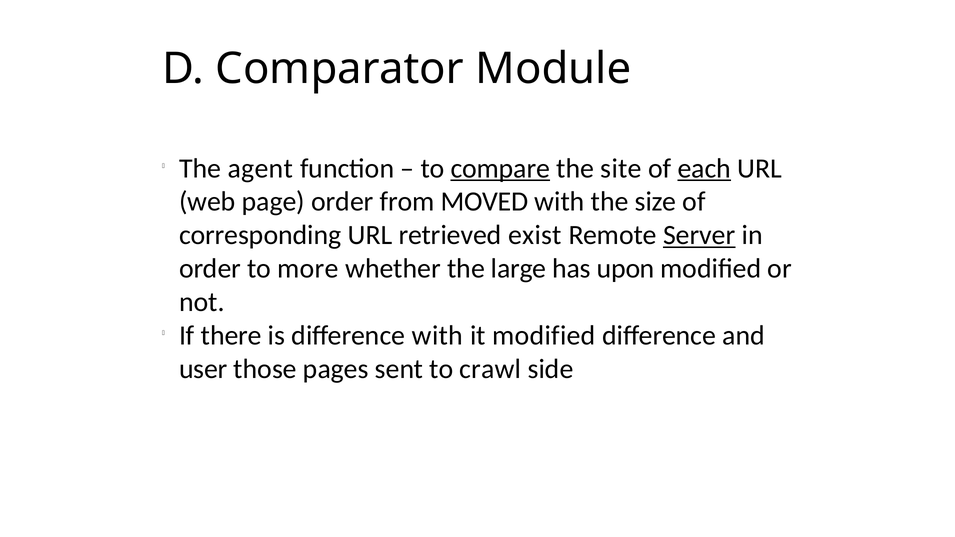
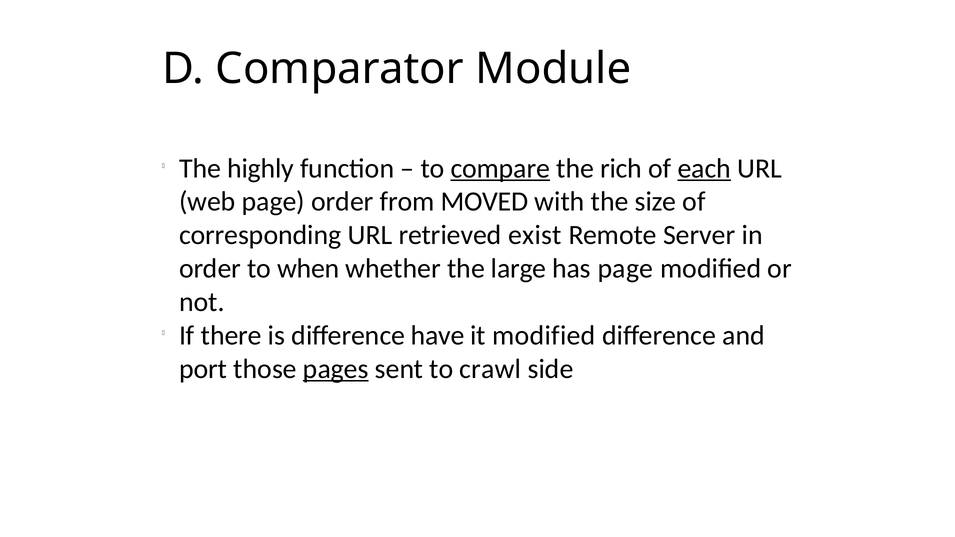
agent: agent -> highly (261, 168)
site: site -> rich (621, 168)
Server underline: present -> none (699, 235)
more: more -> when (308, 269)
has upon: upon -> page (625, 269)
difference with: with -> have (438, 336)
user: user -> port (203, 369)
pages underline: none -> present (336, 369)
